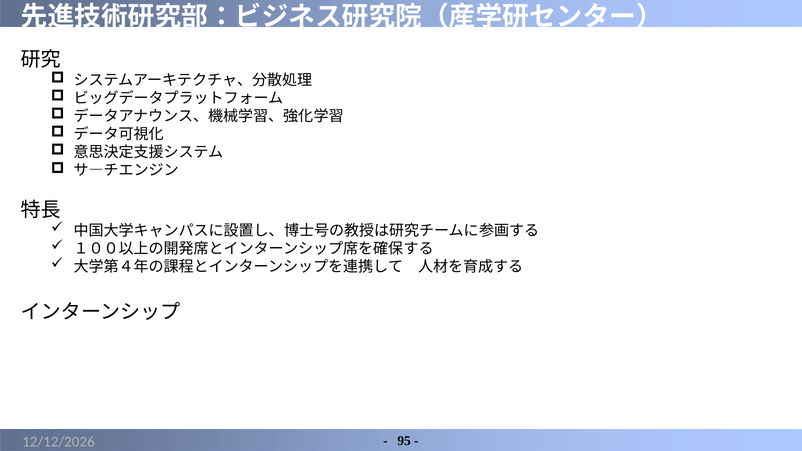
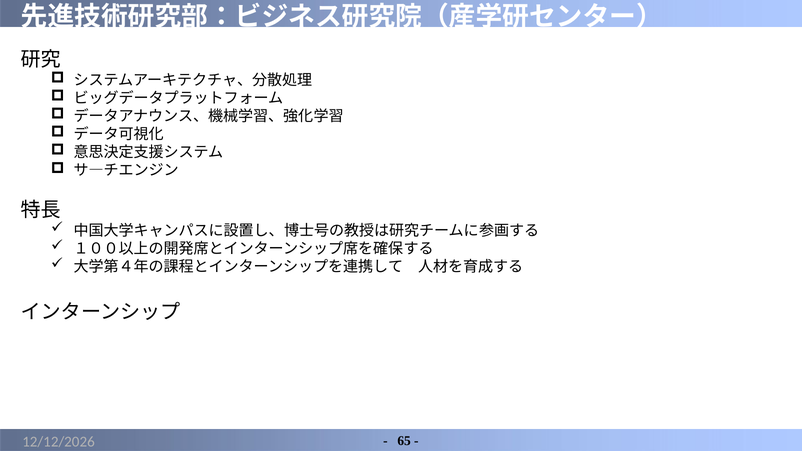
95: 95 -> 65 (404, 441)
